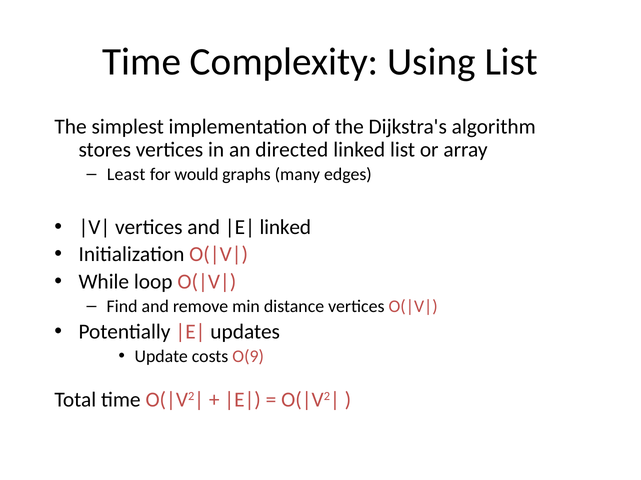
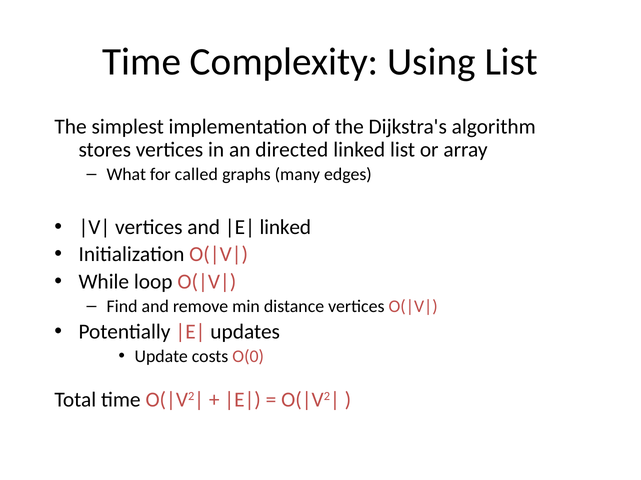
Least: Least -> What (126, 175)
would: would -> called (196, 175)
O(9: O(9 -> O(0 (248, 357)
